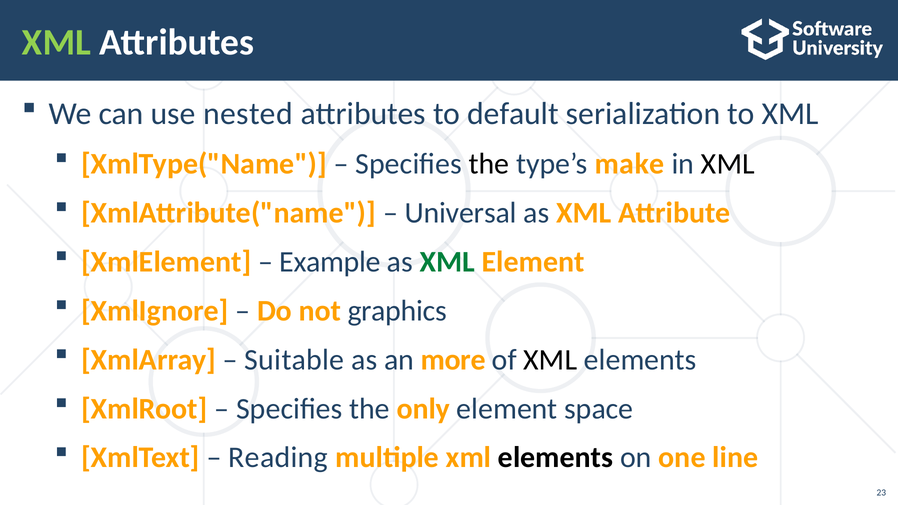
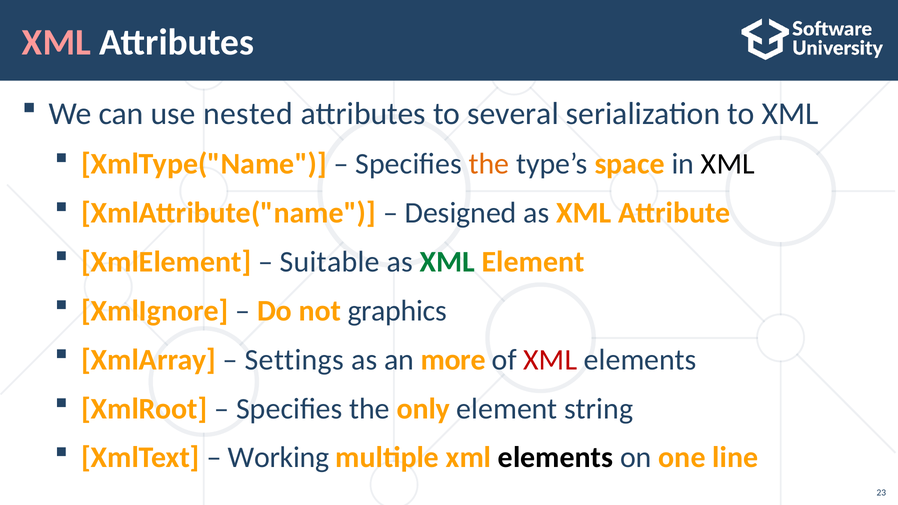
XML colour: light green -> pink (56, 43)
default: default -> several (513, 114)
the colour: black -> orange (489, 164)
make: make -> space (630, 164)
Universal: Universal -> Designed (461, 213)
Example: Example -> Suitable (330, 262)
Suitable: Suitable -> Settings (294, 360)
XML colour: black -> red (550, 360)
space: space -> string (599, 409)
Reading: Reading -> Working (278, 458)
